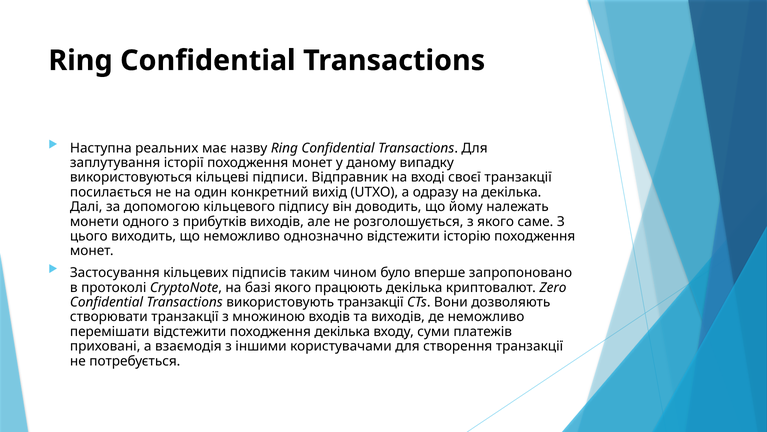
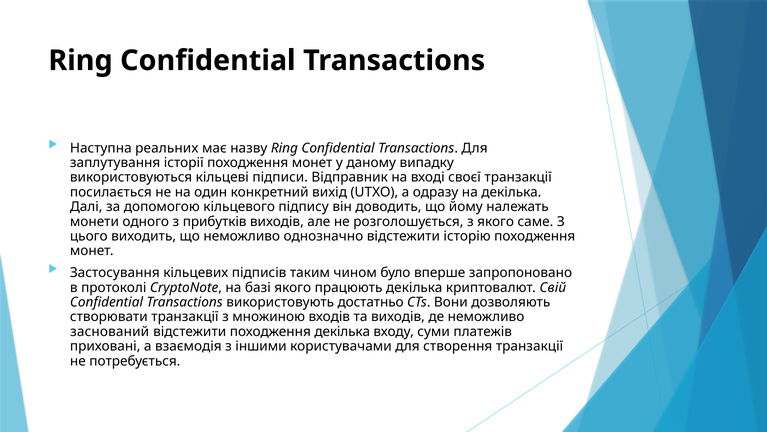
Zero: Zero -> Свій (553, 287)
використовують транзакції: транзакції -> достатньо (371, 302)
перемішати: перемішати -> заснований (110, 331)
